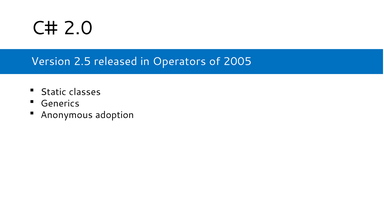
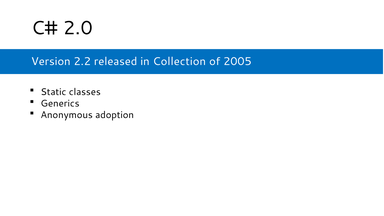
2.5: 2.5 -> 2.2 (82, 62)
Operators: Operators -> Collection (179, 62)
